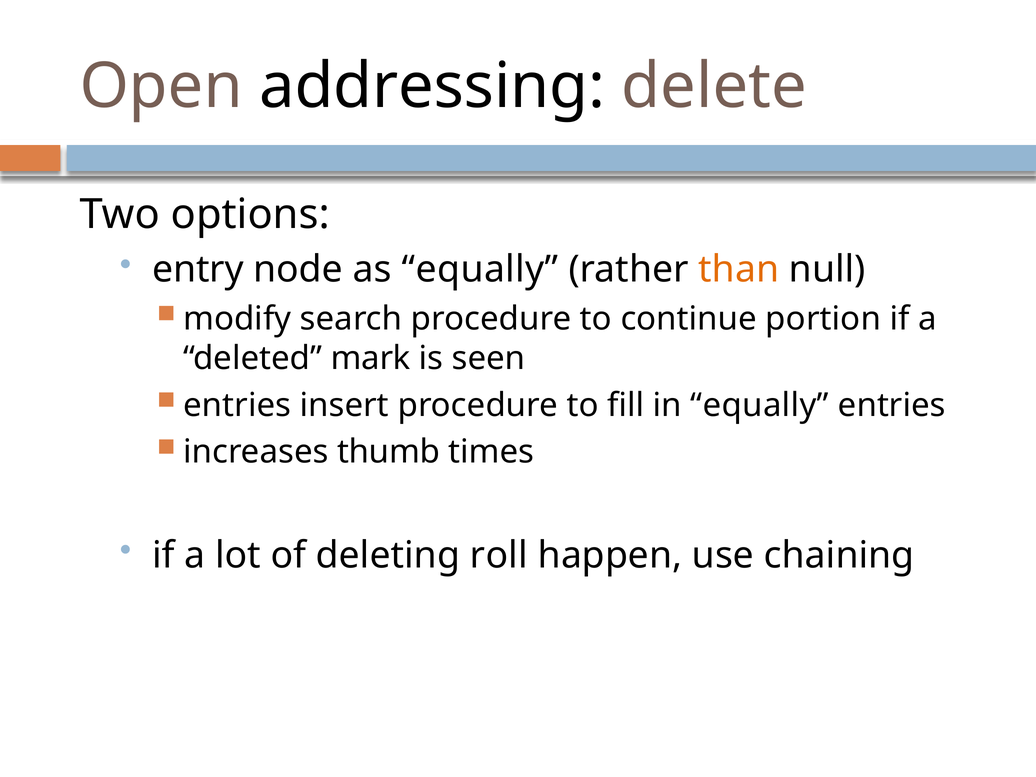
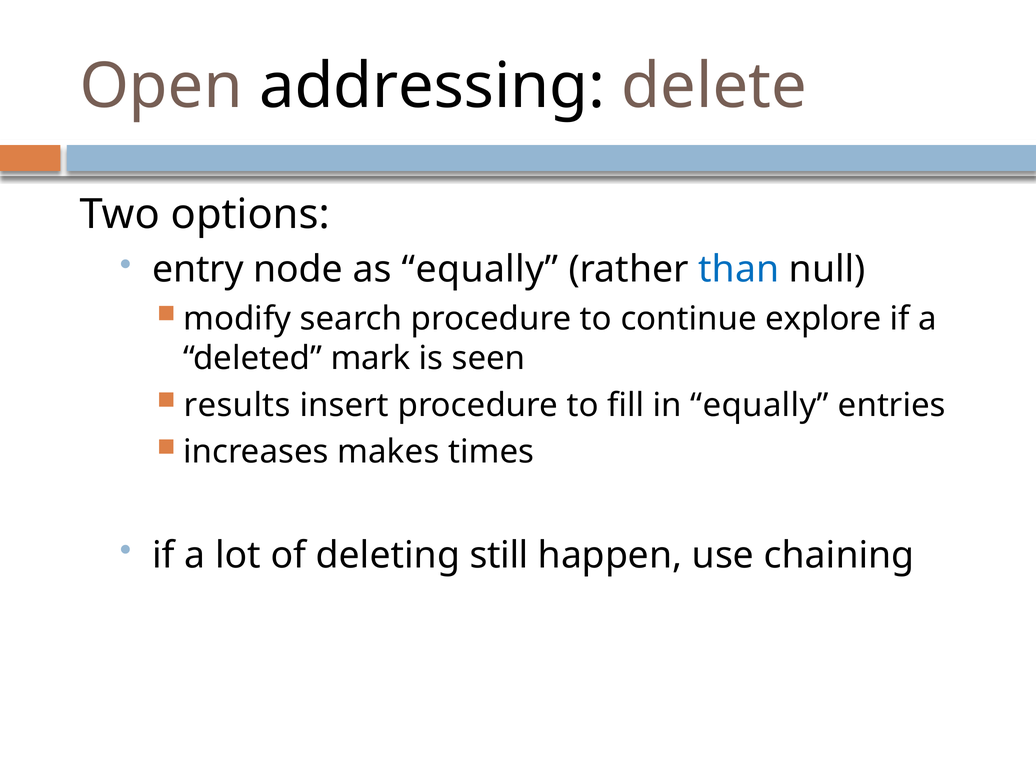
than colour: orange -> blue (739, 269)
portion: portion -> explore (823, 319)
entries: entries -> results (237, 405)
thumb: thumb -> makes (388, 452)
roll: roll -> still (499, 555)
